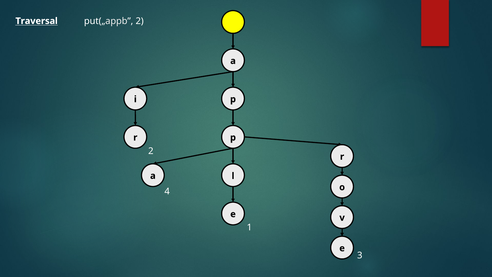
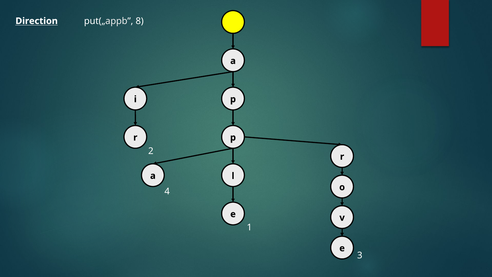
put(„appb 2: 2 -> 8 (140, 21)
Traversal: Traversal -> Direction (37, 21)
